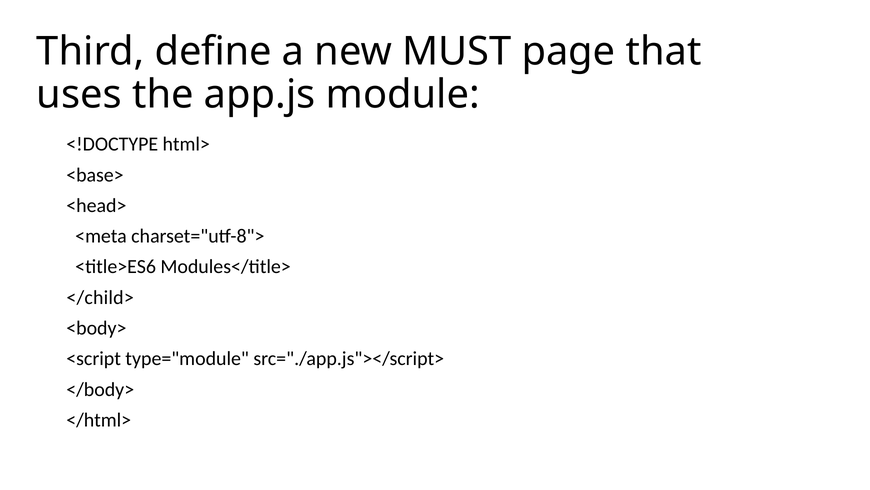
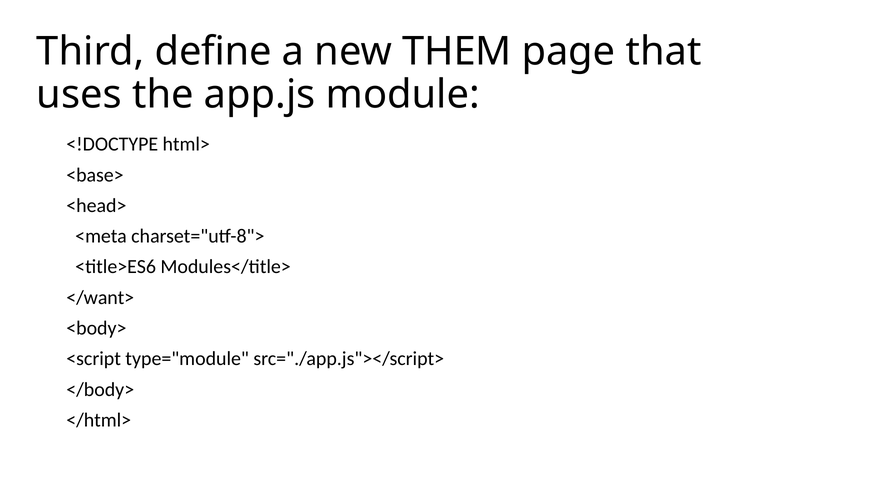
MUST: MUST -> THEM (457, 52)
</child>: </child> -> </want> (100, 297)
